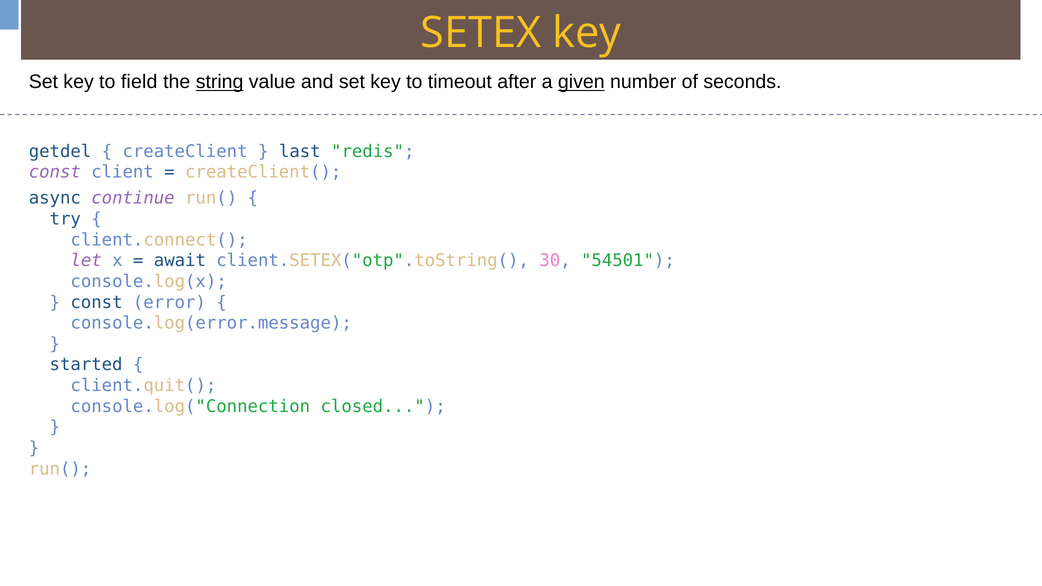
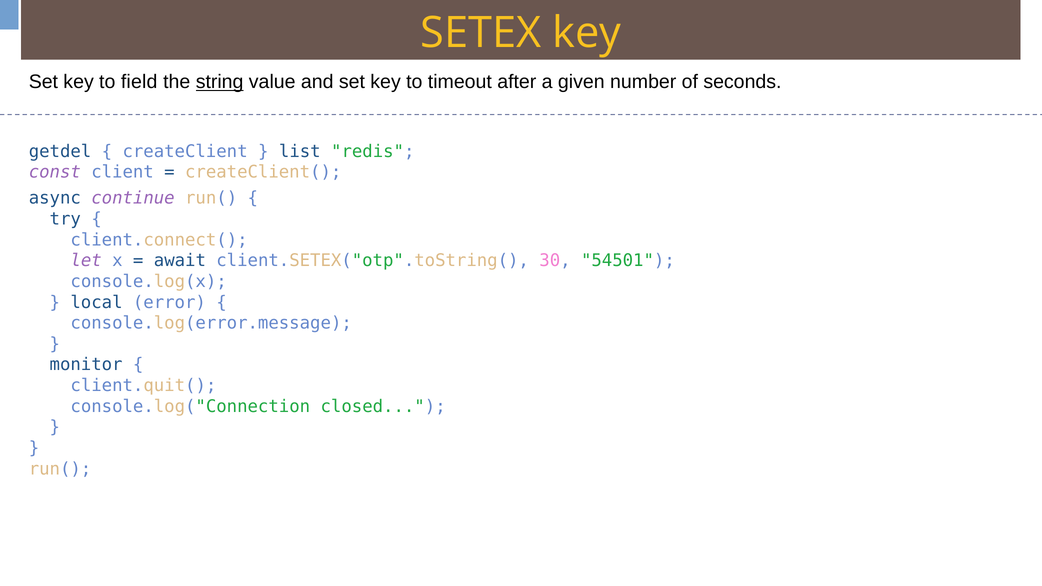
given underline: present -> none (581, 82)
last: last -> list (300, 151)
const: const -> local (97, 302)
started: started -> monitor (86, 365)
